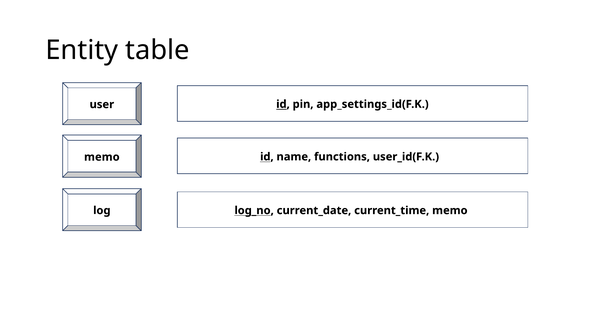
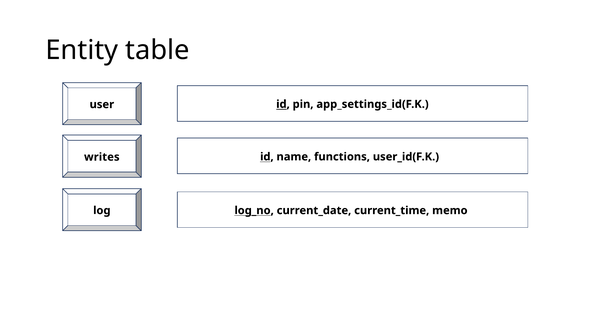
memo: memo -> writes (102, 157)
